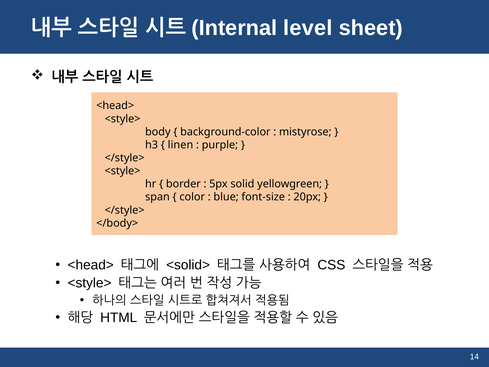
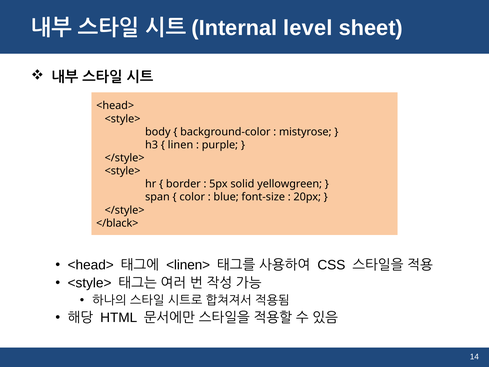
</body>: </body> -> </black> (117, 223)
<solid>: <solid> -> <linen> (188, 265)
